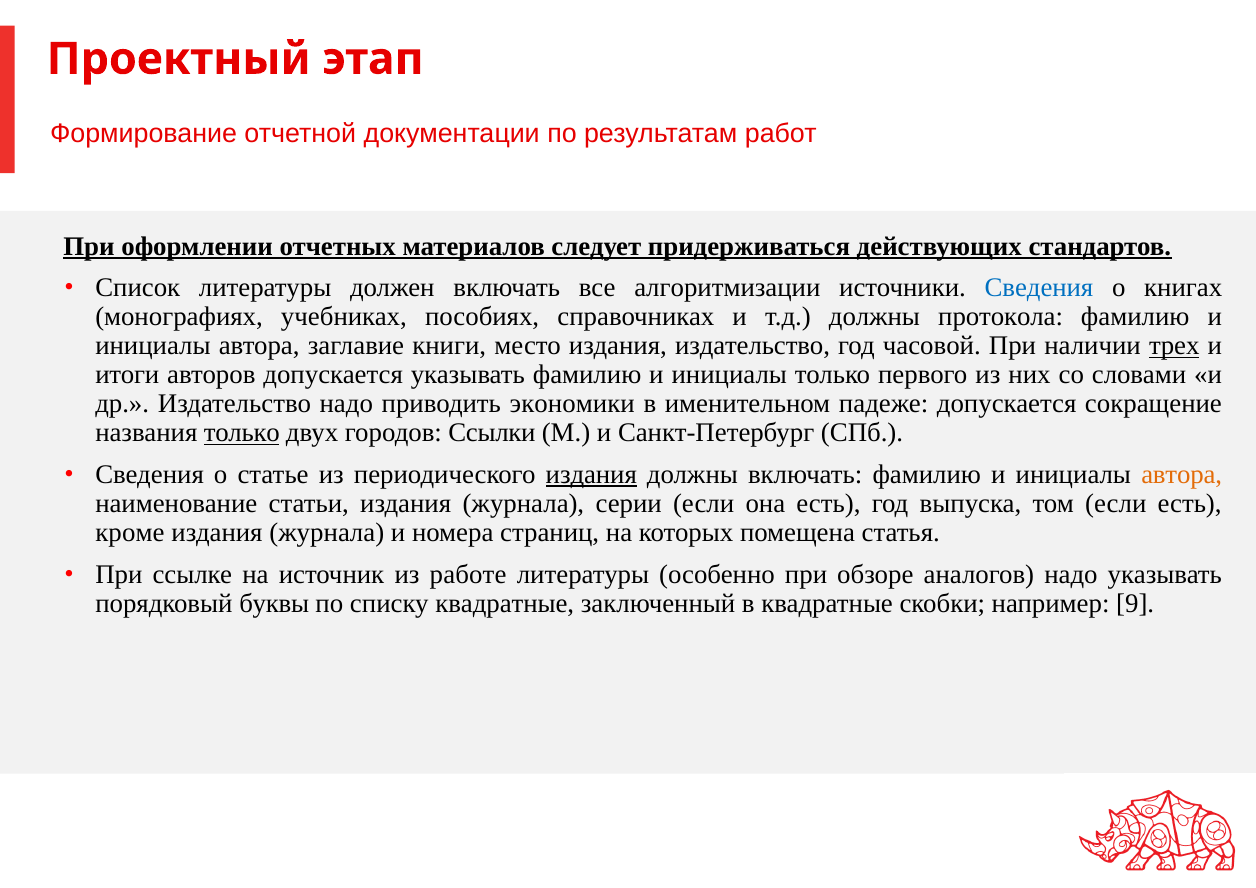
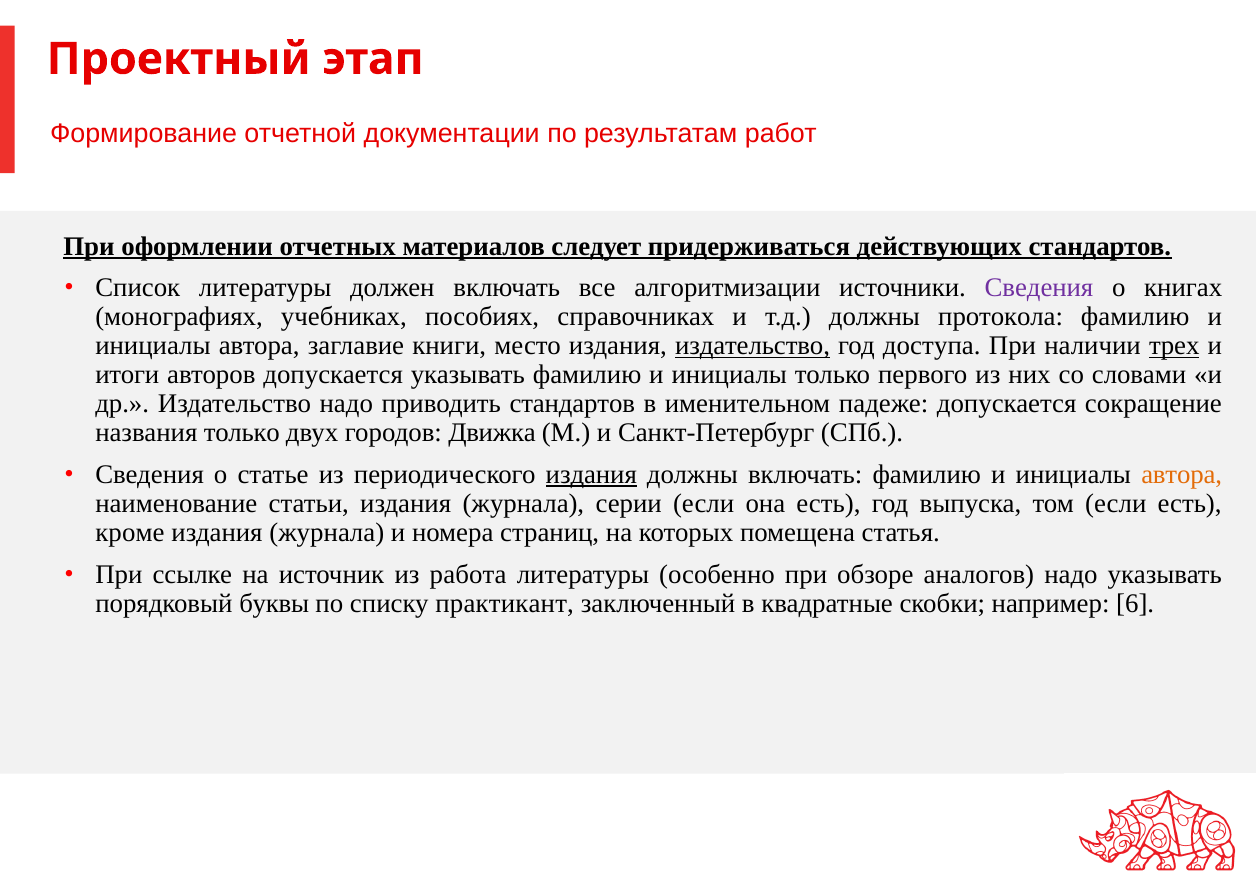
Сведения colour: blue -> purple (1039, 288)
издательство underline: none -> present (753, 346)
часовой: часовой -> доступа (932, 346)
приводить экономики: экономики -> стандартов (572, 404)
только underline: present -> none (242, 433)
Ссылки: Ссылки -> Движка (492, 433)
работе: работе -> работа (468, 575)
списку квадратные: квадратные -> практикант (505, 604)
9: 9 -> 6 (1135, 604)
